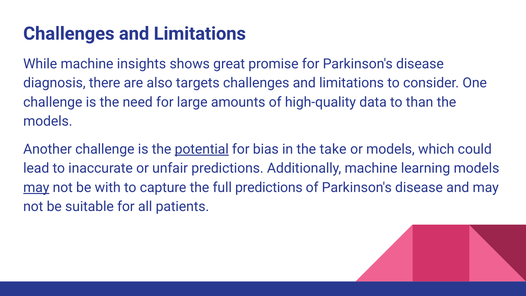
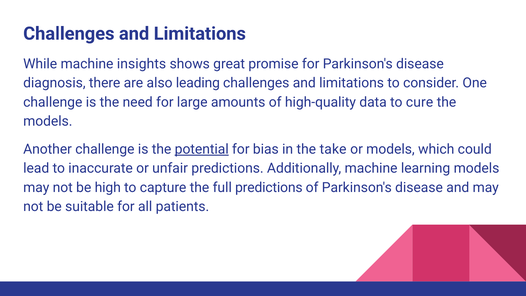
targets: targets -> leading (198, 83)
than: than -> cure (420, 102)
may underline: present -> none (36, 187)
with: with -> high (108, 187)
